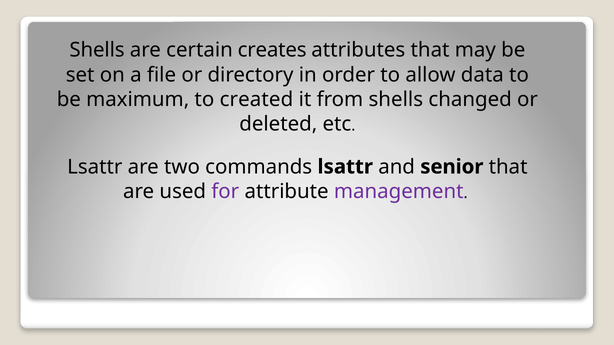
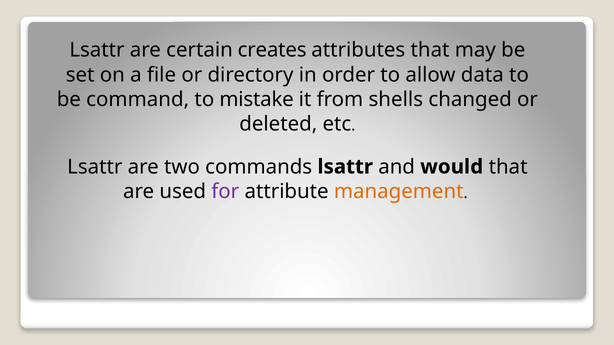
Shells: Shells -> Lsattr (97, 50)
maximum: maximum -> command (138, 99)
created: created -> mistake (257, 99)
senior: senior -> would (452, 167)
management colour: purple -> orange (399, 192)
